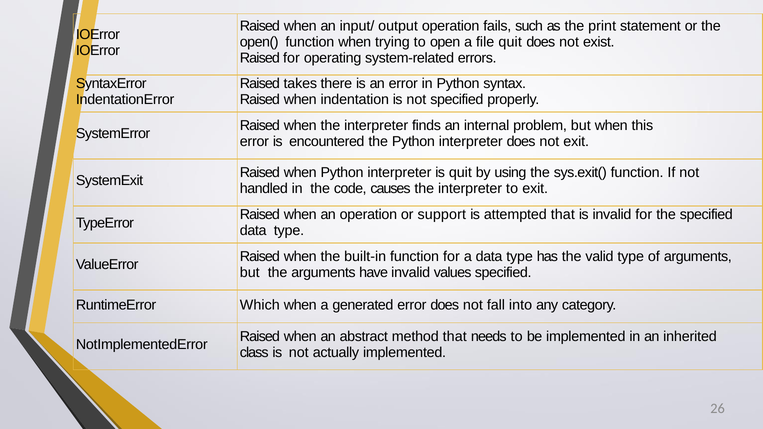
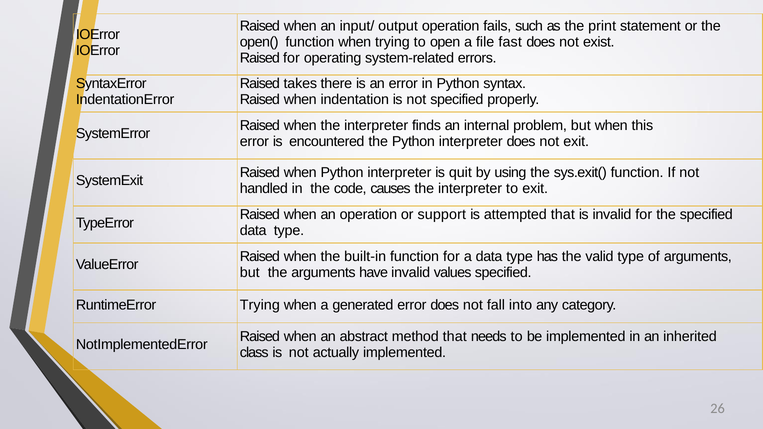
file quit: quit -> fast (510, 42)
RuntimeError Which: Which -> Trying (260, 305)
